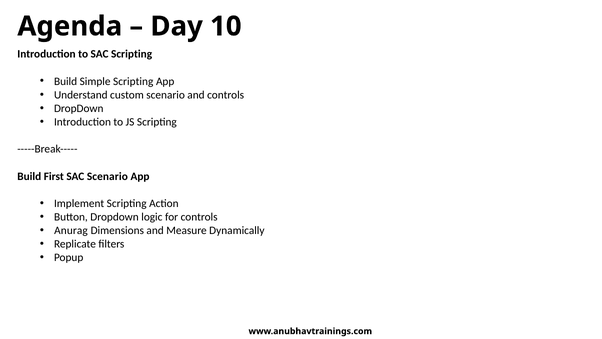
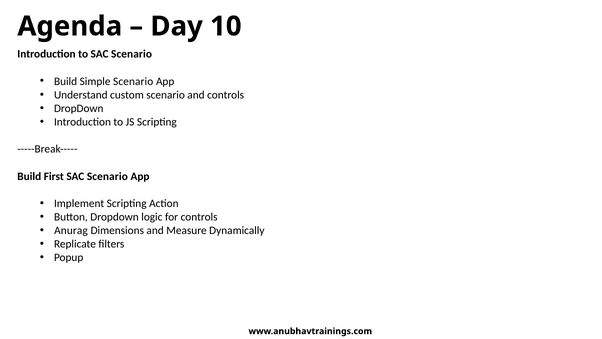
to SAC Scripting: Scripting -> Scenario (132, 54)
Simple Scripting: Scripting -> Scenario (133, 81)
